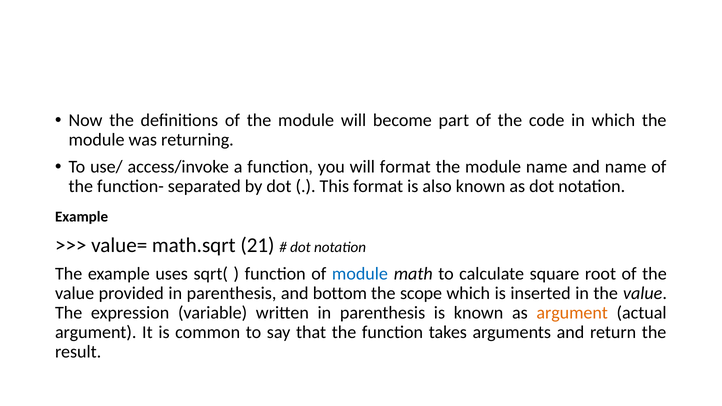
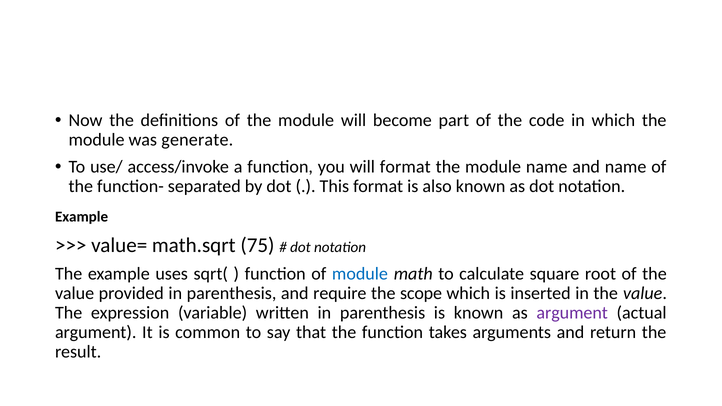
returning: returning -> generate (197, 140)
21: 21 -> 75 (257, 245)
bottom: bottom -> require (340, 293)
argument colour: orange -> purple (572, 313)
